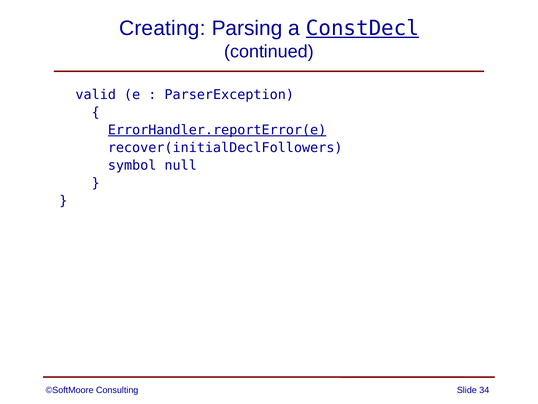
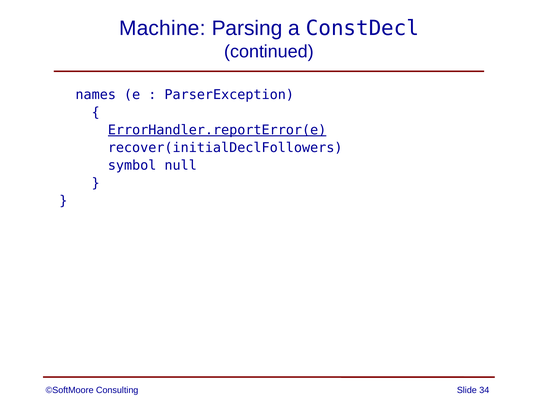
Creating: Creating -> Machine (162, 28)
ConstDecl underline: present -> none (362, 28)
valid: valid -> names (96, 95)
